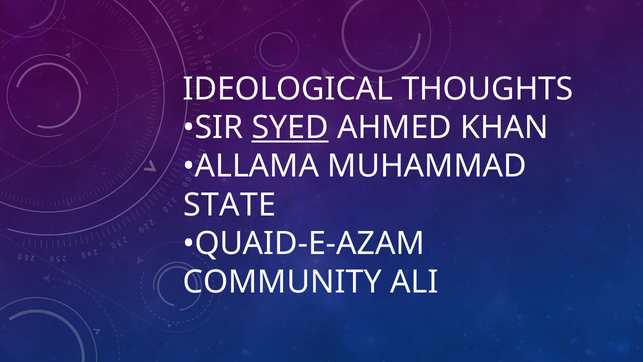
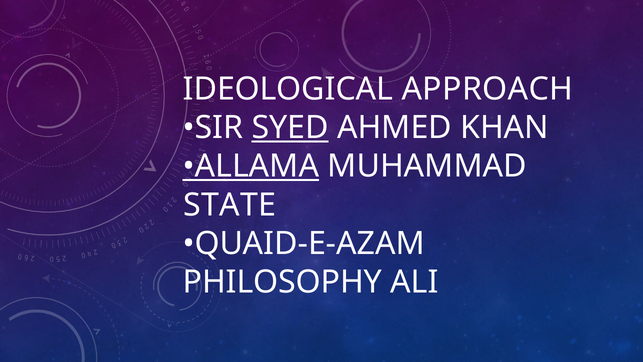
THOUGHTS: THOUGHTS -> APPROACH (487, 89)
ALLAMA underline: none -> present (251, 166)
COMMUNITY: COMMUNITY -> PHILOSOPHY (282, 282)
